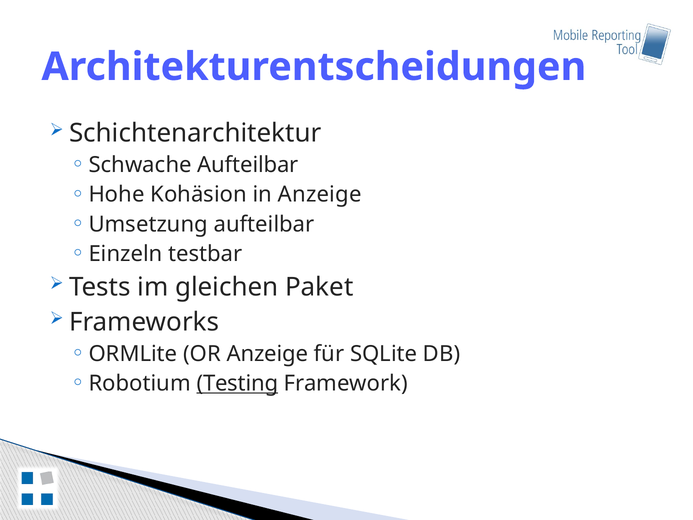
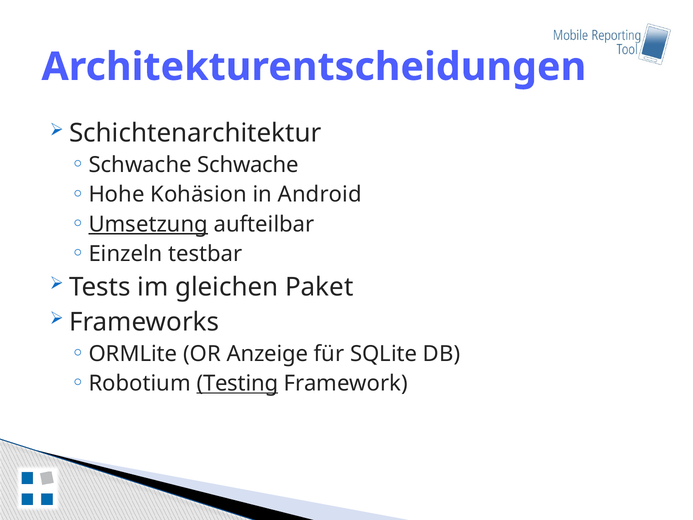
Schwache Aufteilbar: Aufteilbar -> Schwache (248, 165)
in Anzeige: Anzeige -> Android (320, 194)
Umsetzung underline: none -> present (148, 224)
